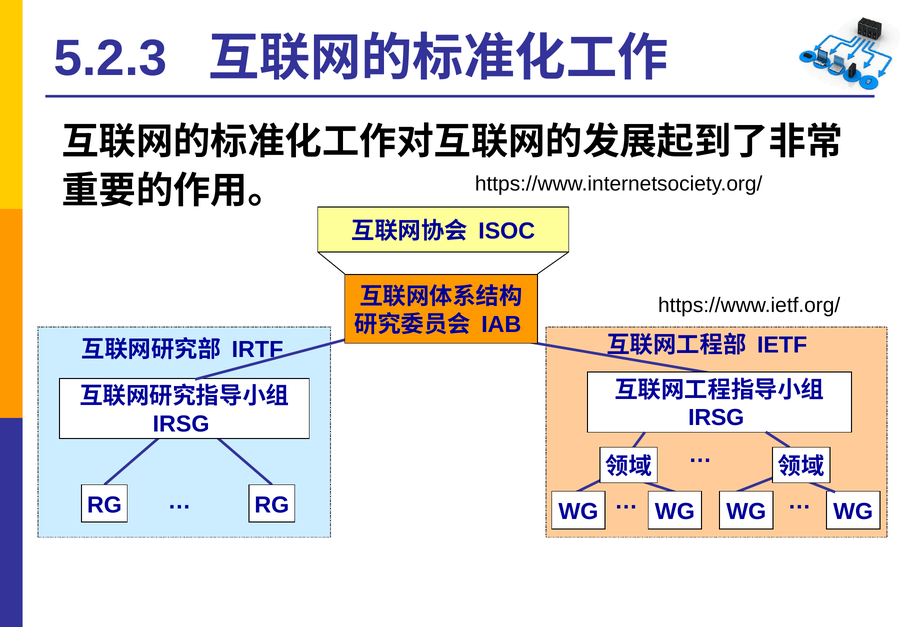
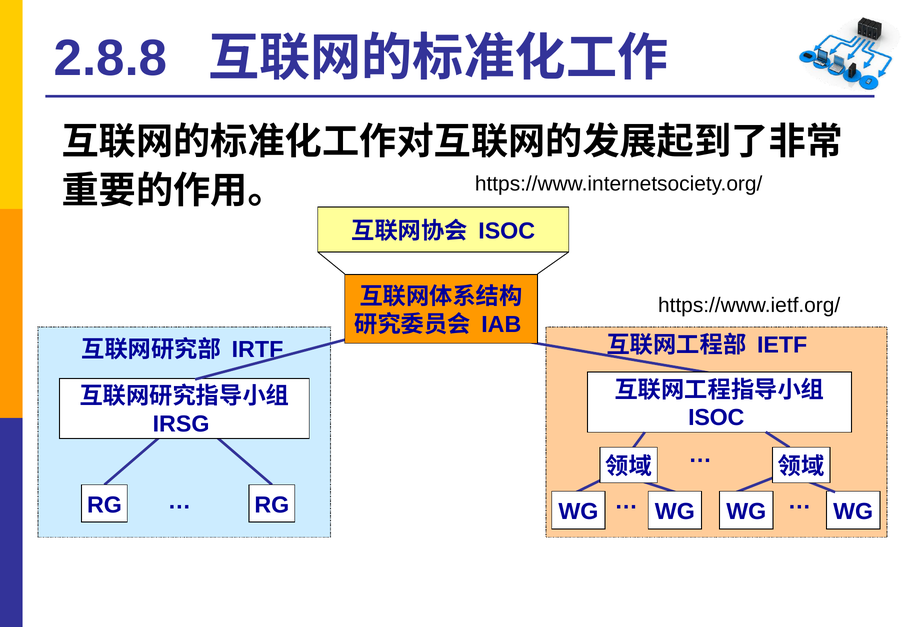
5.2.3: 5.2.3 -> 2.8.8 (110, 58)
IRSG: IRSG -> ISOC (716, 418)
